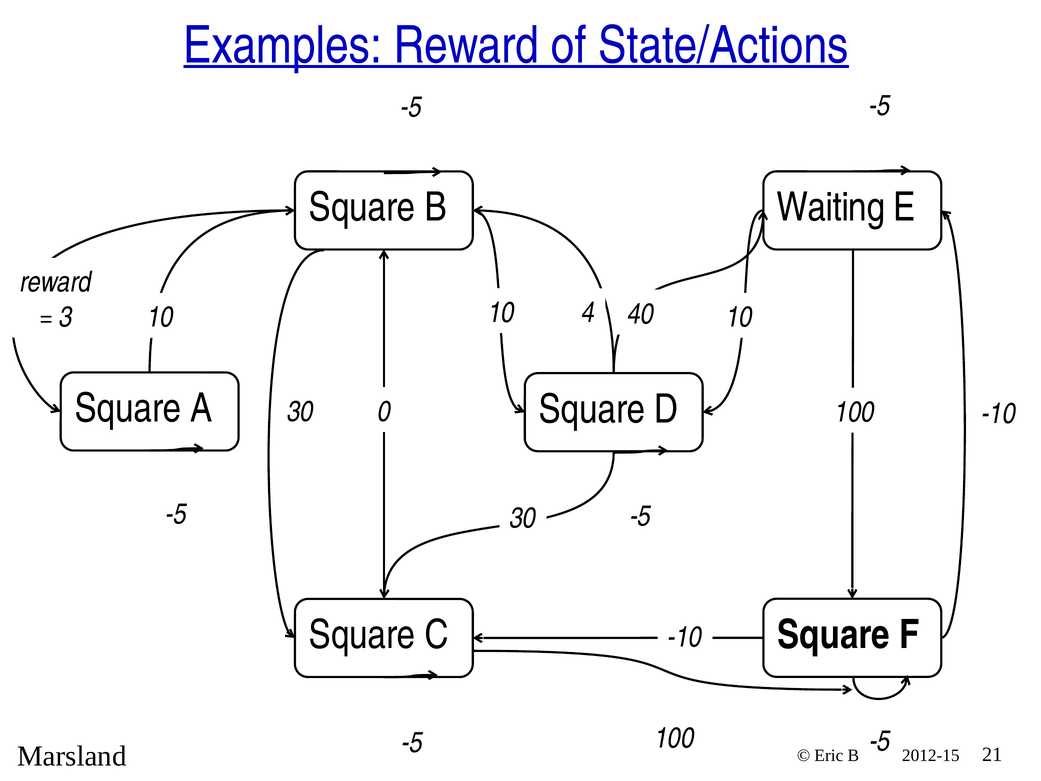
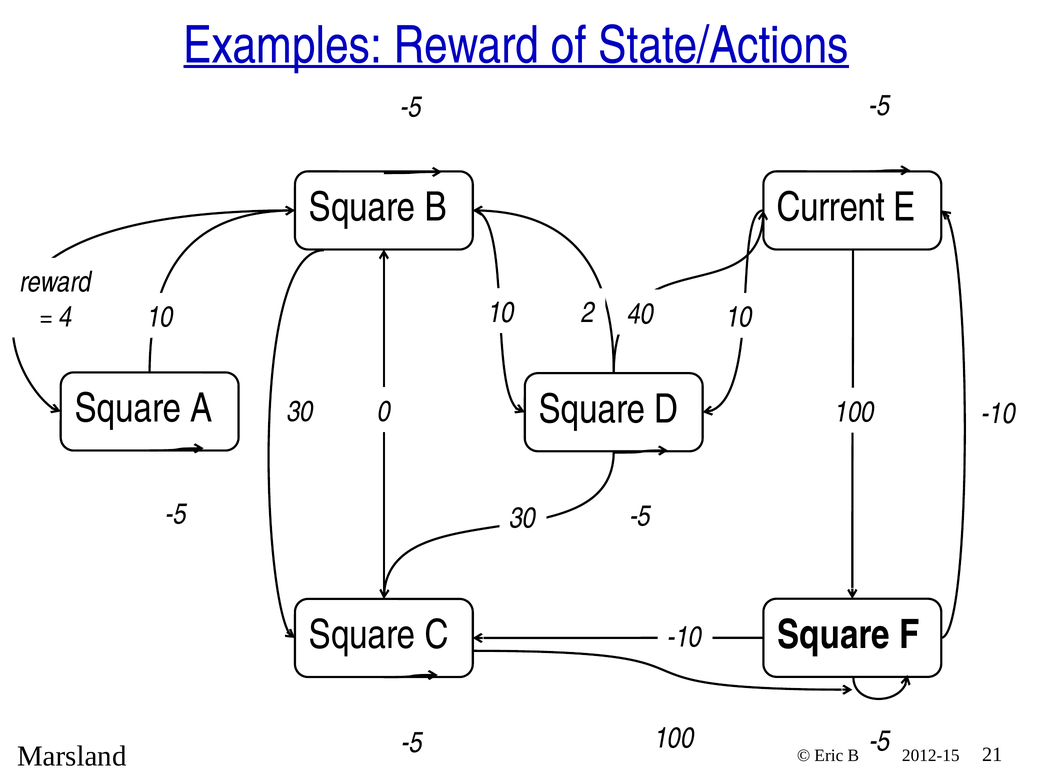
Waiting: Waiting -> Current (831, 207)
4: 4 -> 2 (588, 313)
3: 3 -> 4 (66, 317)
